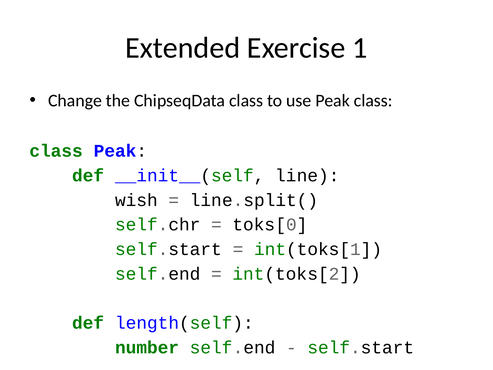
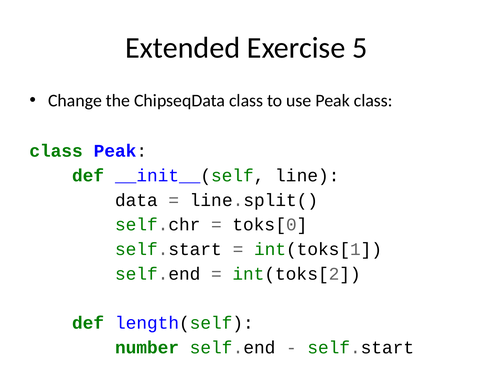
1: 1 -> 5 (360, 48)
wish: wish -> data (136, 200)
